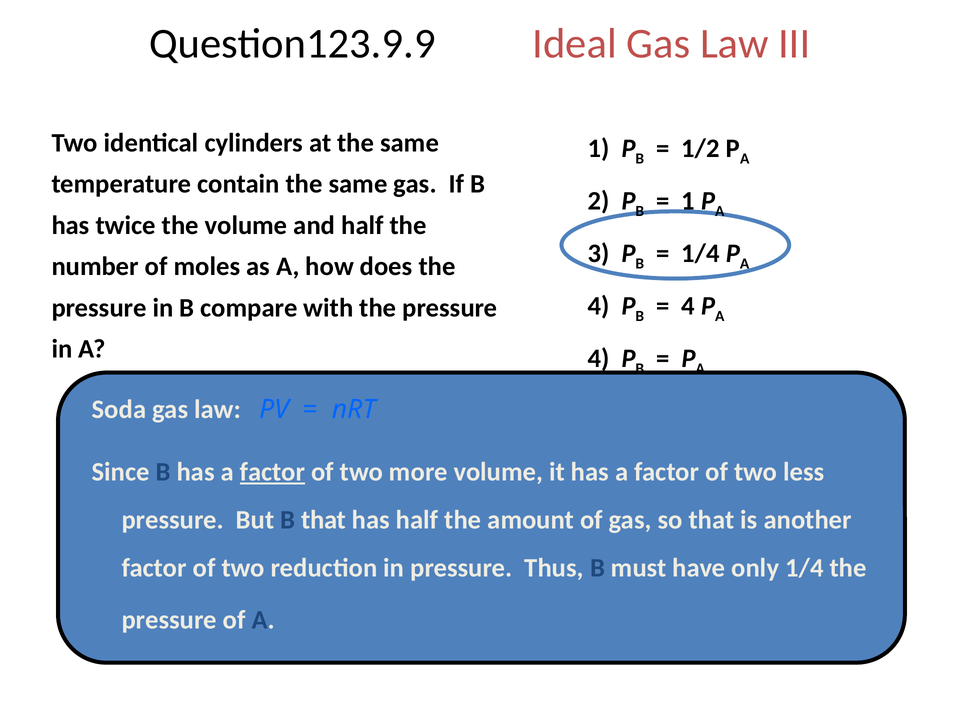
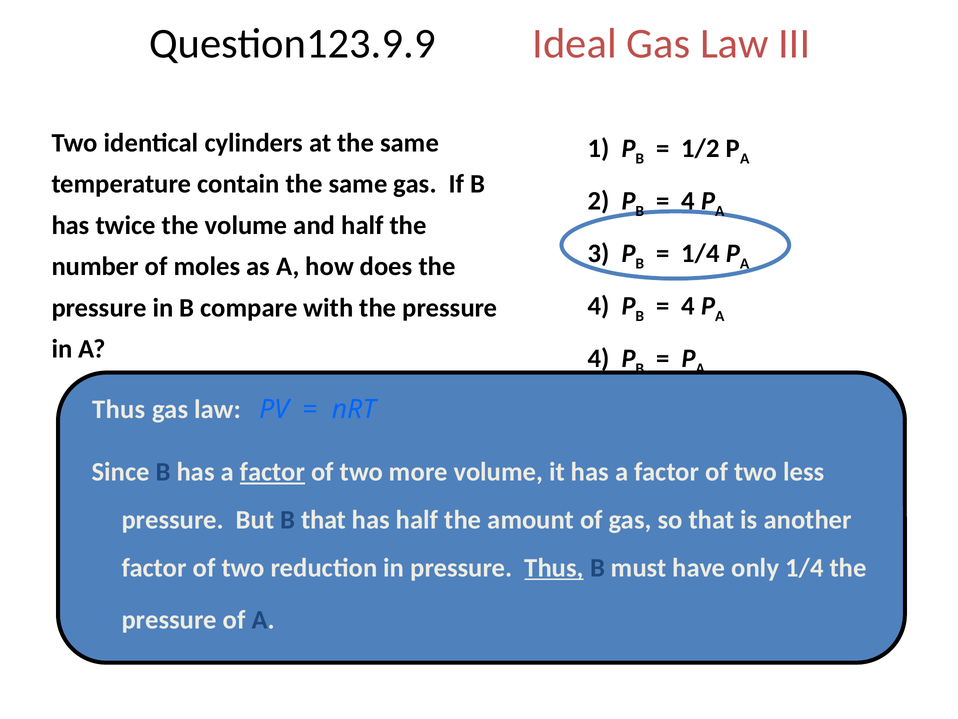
1: 1 -> 4 (688, 201)
Soda: Soda -> Thus (119, 409)
Thus underline: none -> present (554, 567)
